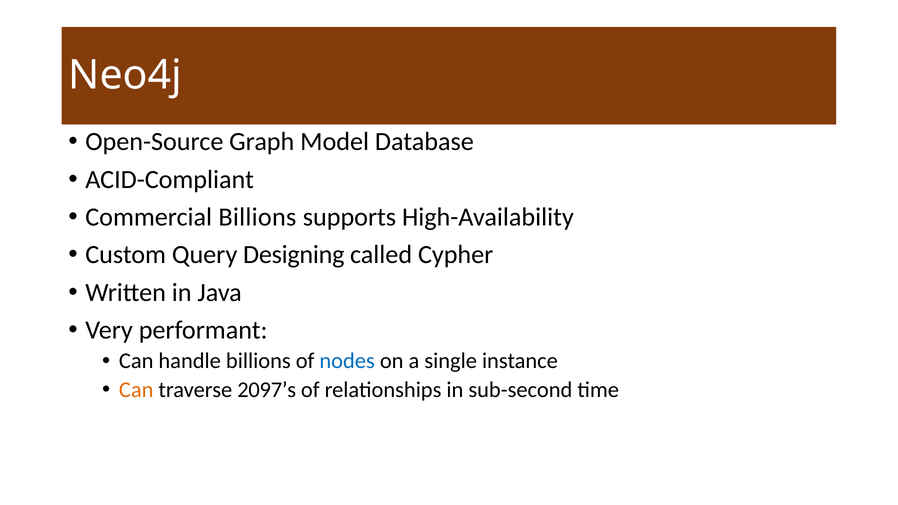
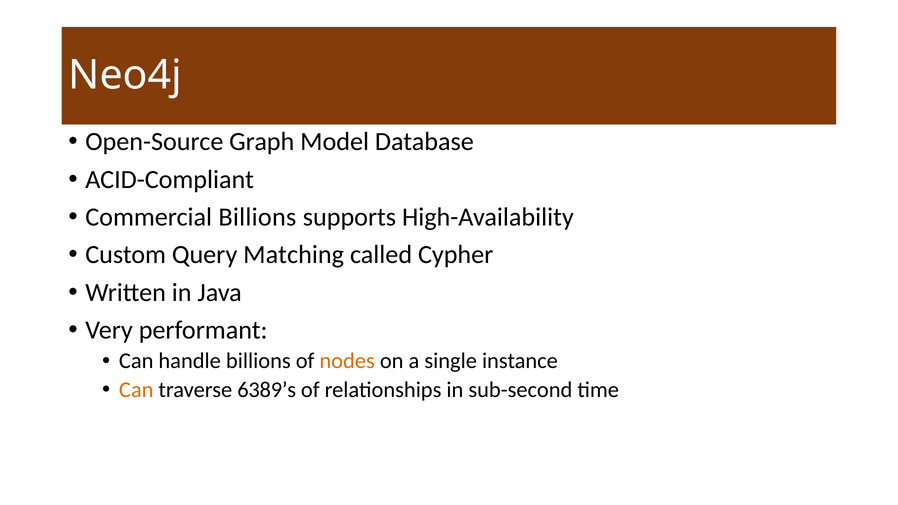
Designing: Designing -> Matching (294, 255)
nodes colour: blue -> orange (347, 361)
2097’s: 2097’s -> 6389’s (267, 390)
